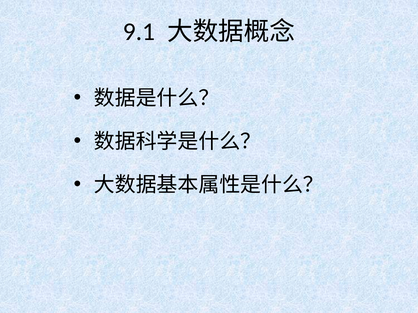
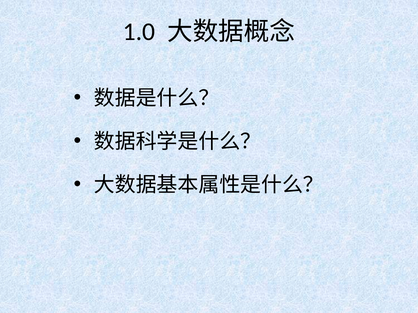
9.1: 9.1 -> 1.0 (139, 32)
